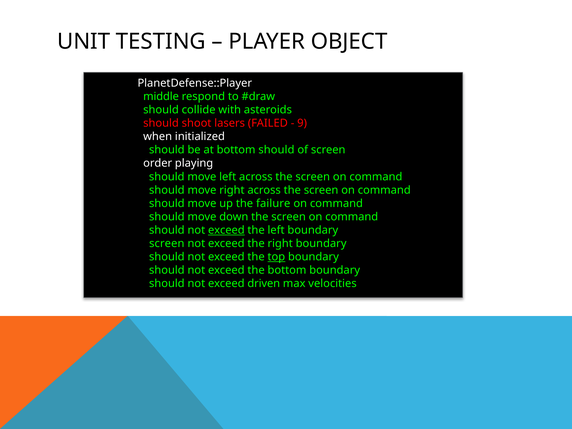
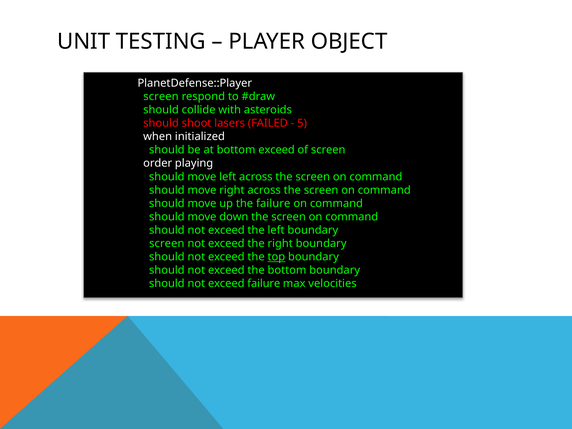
middle: middle -> screen (161, 97)
9: 9 -> 5 (302, 123)
bottom should: should -> exceed (277, 150)
exceed underline: present -> none (226, 230)
exceed driven: driven -> failure (264, 283)
